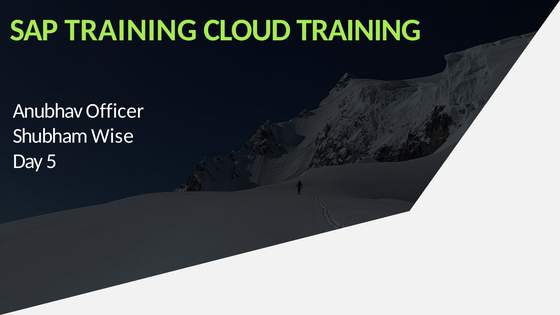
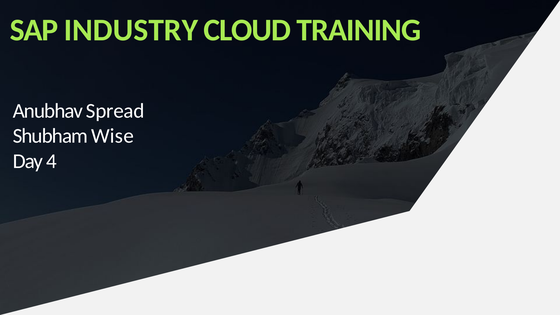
SAP TRAINING: TRAINING -> INDUSTRY (131, 30)
Officer: Officer -> Spread (115, 111)
5: 5 -> 4 (51, 161)
